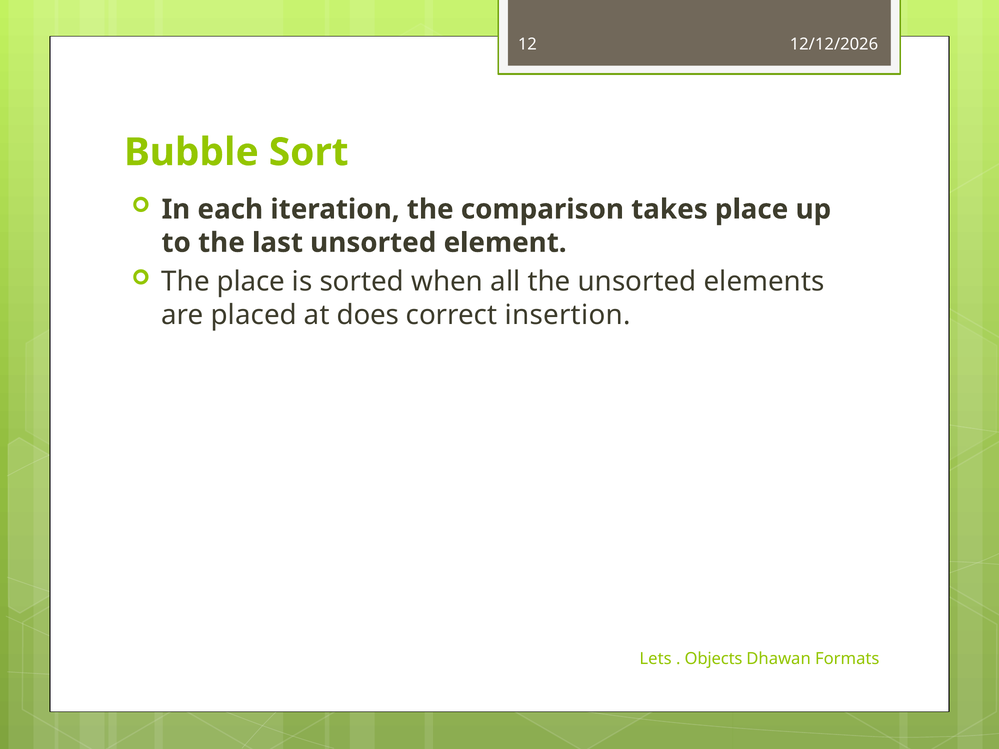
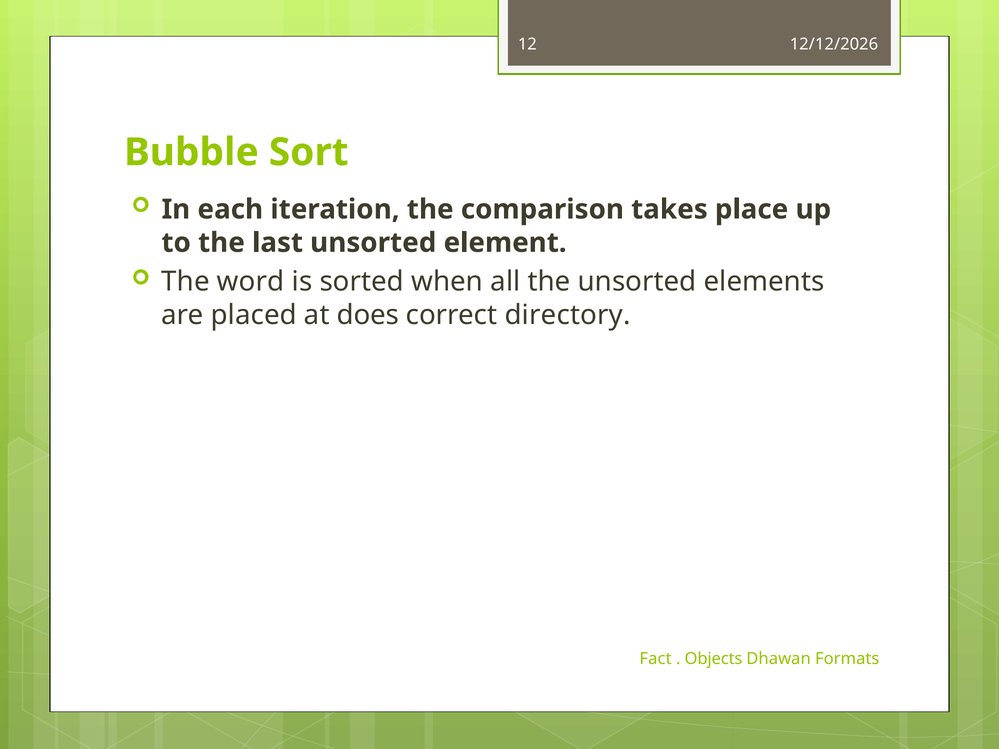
The place: place -> word (251, 282)
insertion: insertion -> directory (568, 315)
Lets: Lets -> Fact (656, 659)
